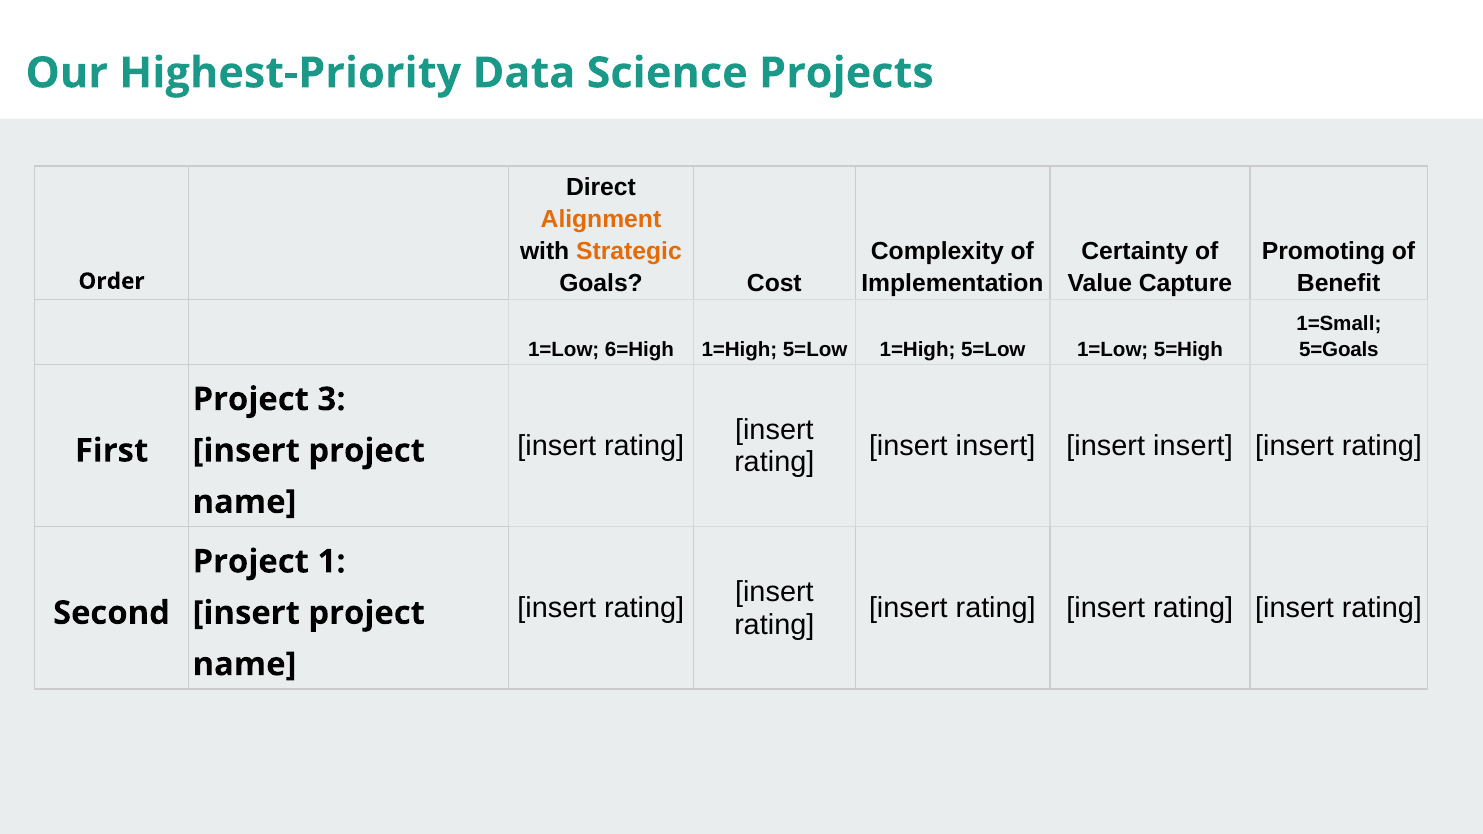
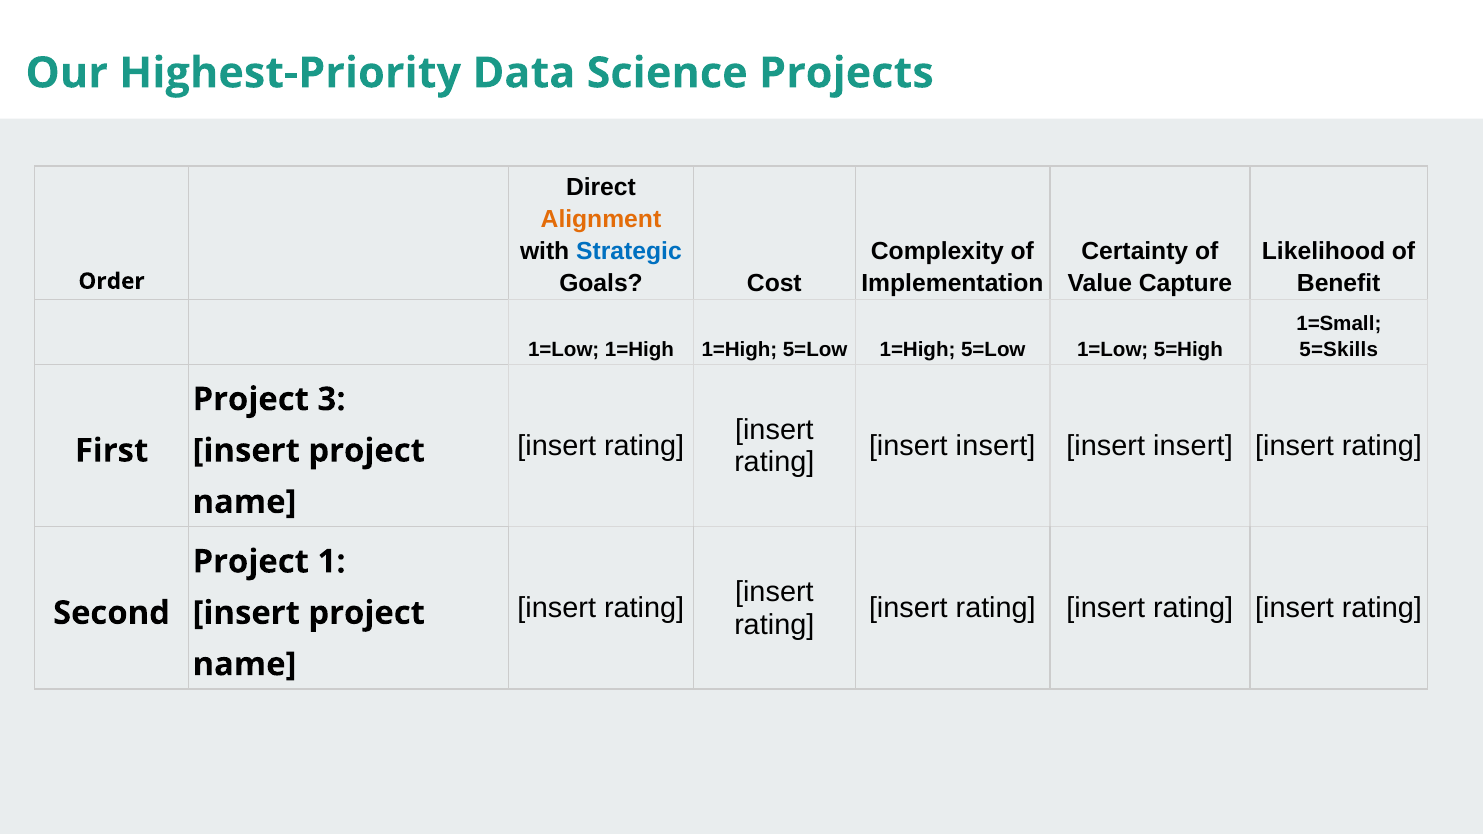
Strategic colour: orange -> blue (629, 251)
Promoting: Promoting -> Likelihood (1324, 251)
1=Low 6=High: 6=High -> 1=High (639, 350)
5=Goals: 5=Goals -> 5=Skills (1339, 350)
